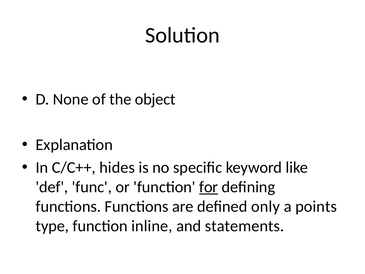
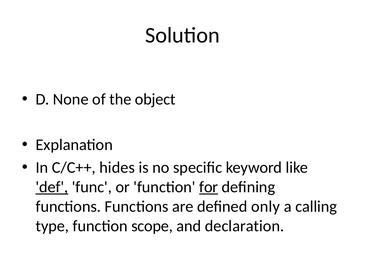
def underline: none -> present (52, 187)
points: points -> calling (316, 206)
inline: inline -> scope (152, 226)
statements: statements -> declaration (245, 226)
